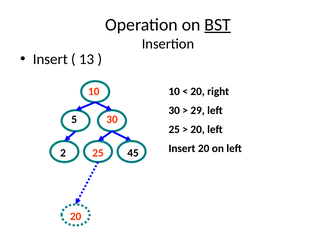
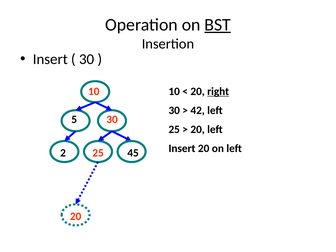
13: 13 -> 30 (87, 59)
right underline: none -> present (218, 91)
29: 29 -> 42 (198, 110)
